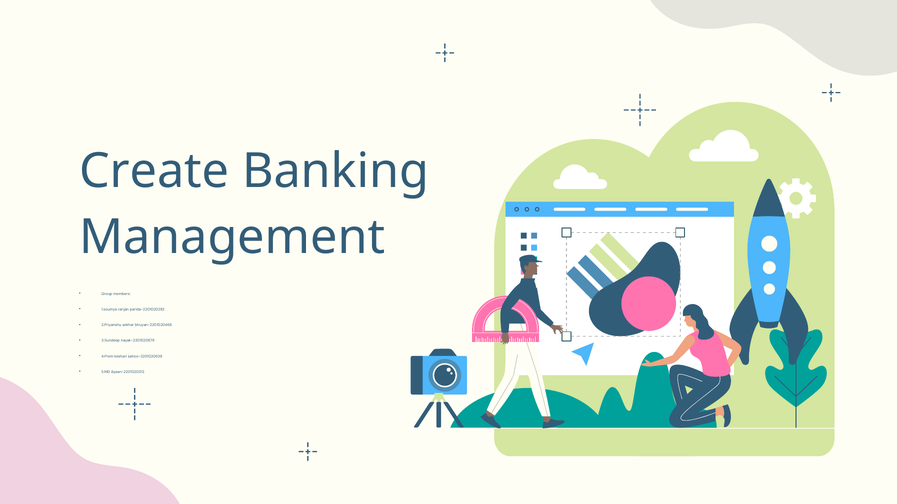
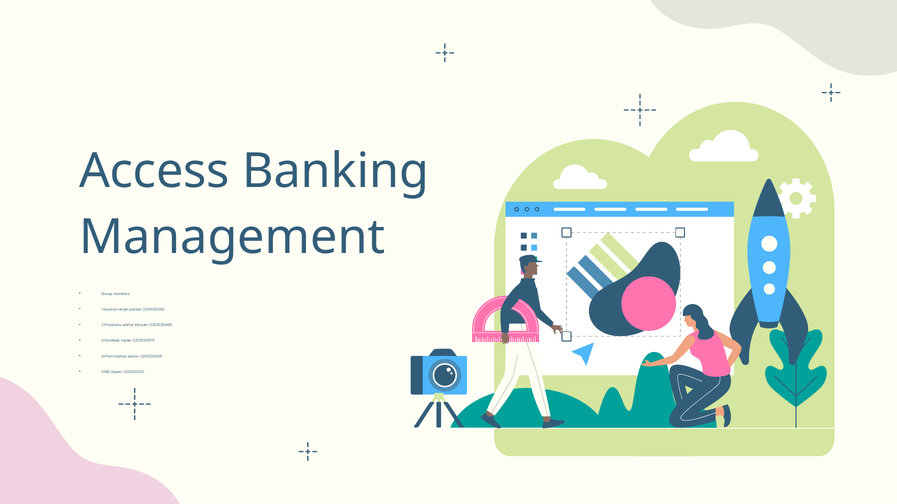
Create: Create -> Access (154, 171)
